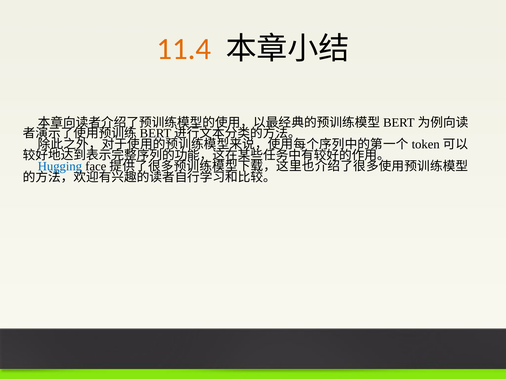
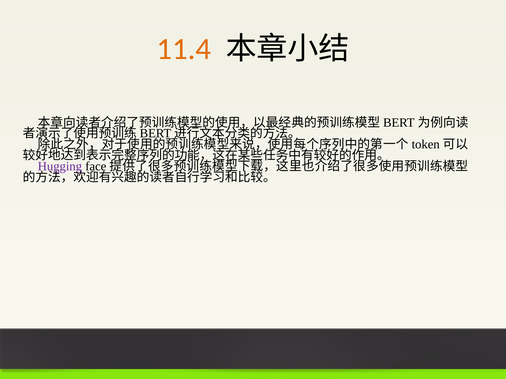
Hugging colour: blue -> purple (60, 167)
